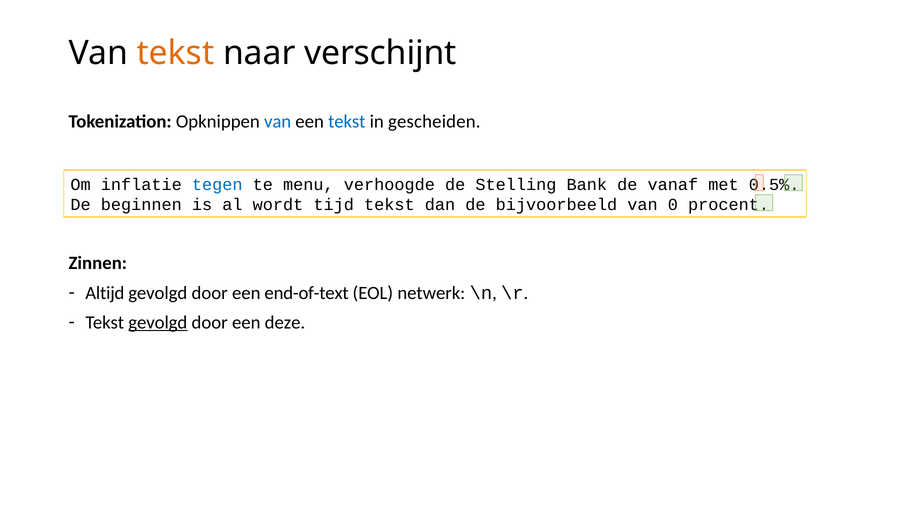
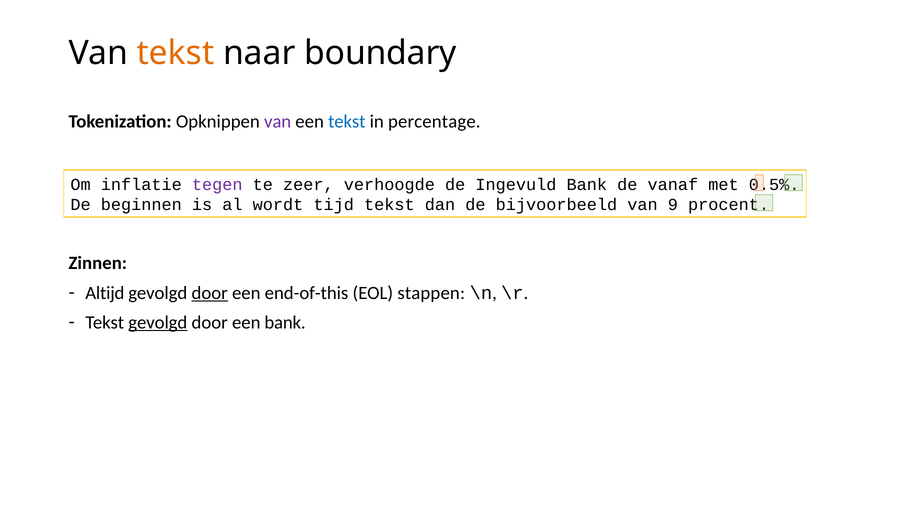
verschijnt: verschijnt -> boundary (381, 53)
van colour: blue -> purple (278, 121)
gescheiden: gescheiden -> percentage (434, 121)
tegen colour: blue -> purple (217, 185)
menu: menu -> zeer (308, 185)
Stelling: Stelling -> Ingevuld (516, 185)
0: 0 -> 9 (673, 205)
door underline: none -> present (210, 293)
end-of-text: end-of-text -> end-of-this (307, 293)
netwerk: netwerk -> stappen (431, 293)
een deze: deze -> bank (285, 323)
